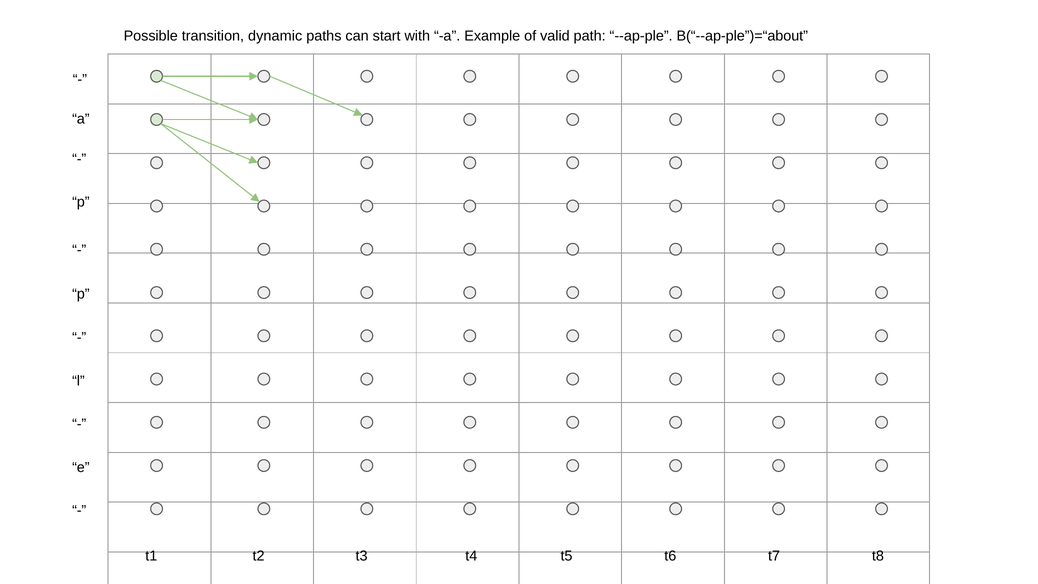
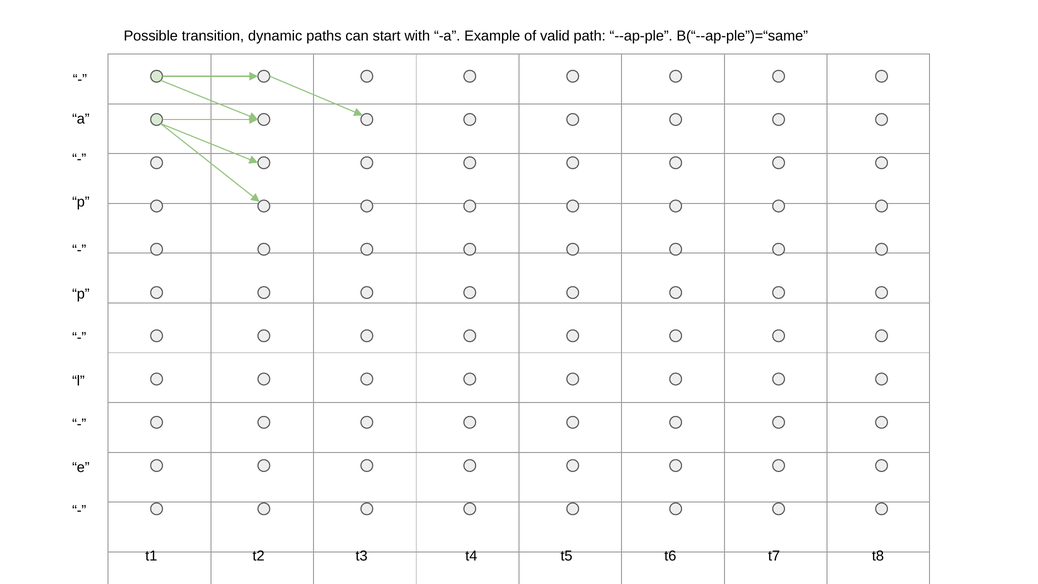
B(“--ap-ple”)=“about: B(“--ap-ple”)=“about -> B(“--ap-ple”)=“same (742, 36)
